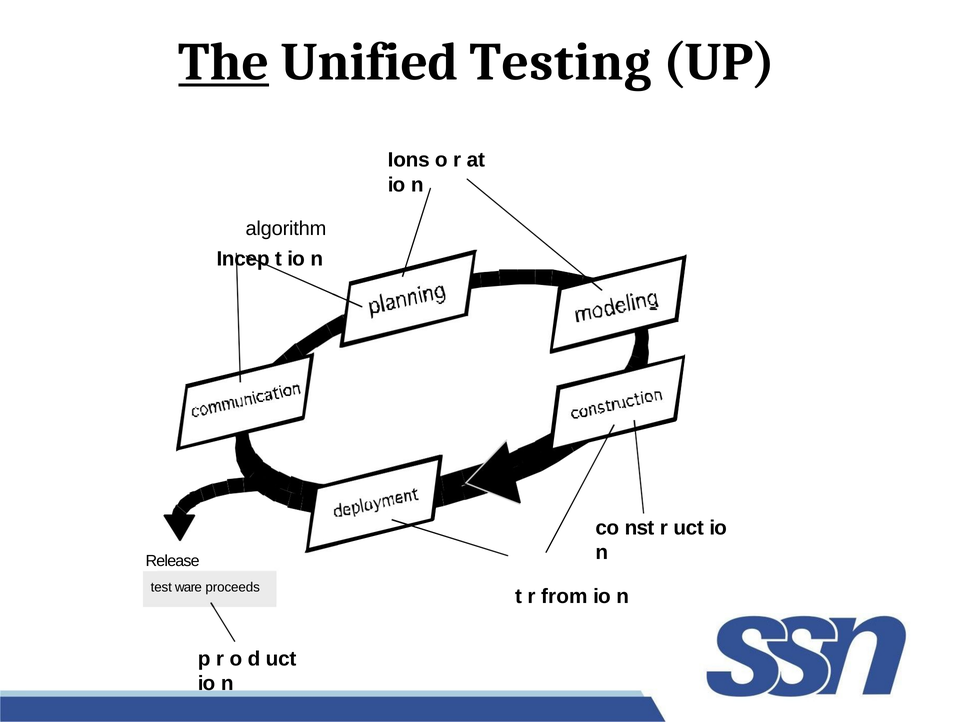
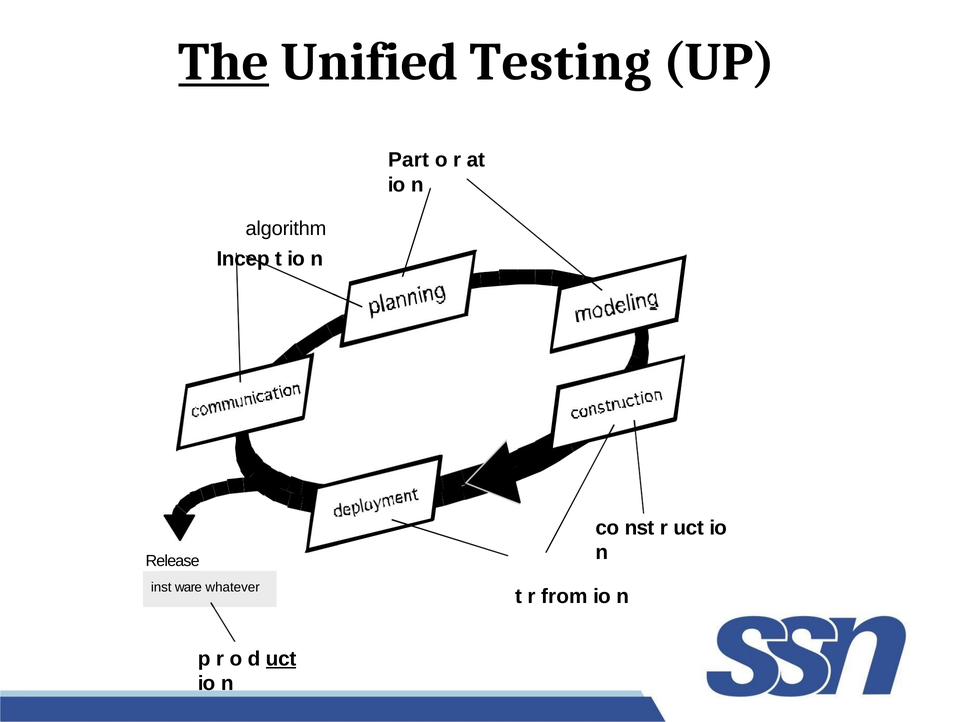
Ions: Ions -> Part (408, 160)
test: test -> inst (161, 588)
proceeds: proceeds -> whatever (233, 588)
uct underline: none -> present (281, 659)
